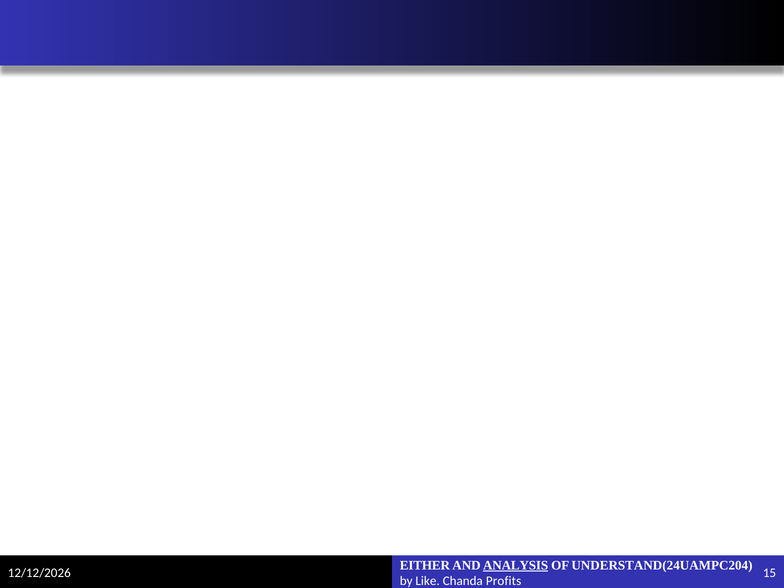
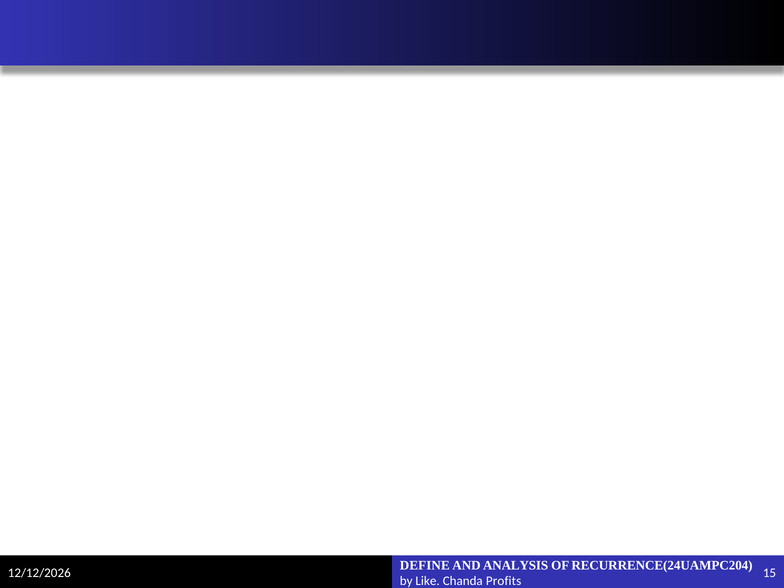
EITHER: EITHER -> DEFINE (425, 565)
ANALYSIS underline: present -> none (516, 565)
UNDERSTAND(24UAMPC204: UNDERSTAND(24UAMPC204 -> RECURRENCE(24UAMPC204 (662, 565)
